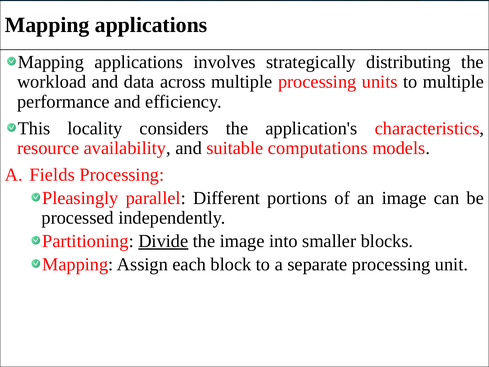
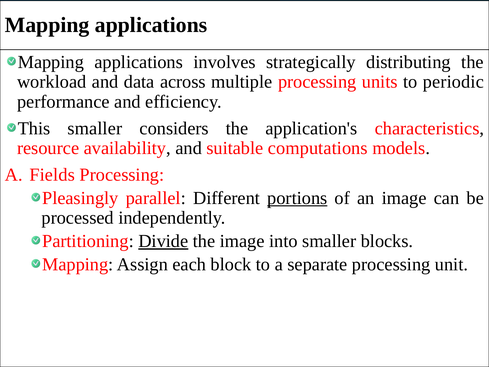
to multiple: multiple -> periodic (453, 82)
This locality: locality -> smaller (95, 128)
portions underline: none -> present (297, 198)
